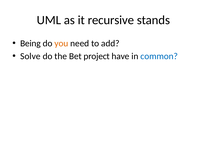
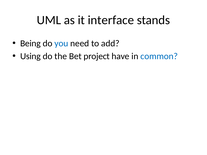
recursive: recursive -> interface (111, 20)
you colour: orange -> blue (61, 43)
Solve: Solve -> Using (30, 56)
